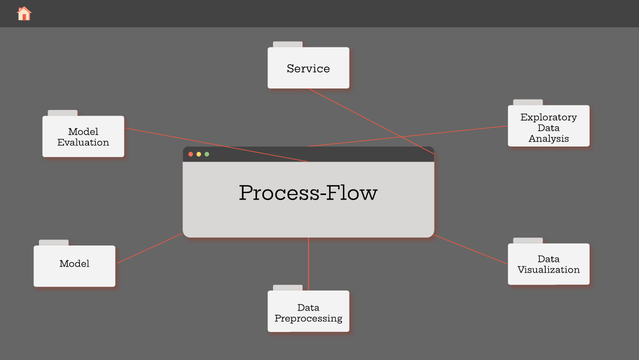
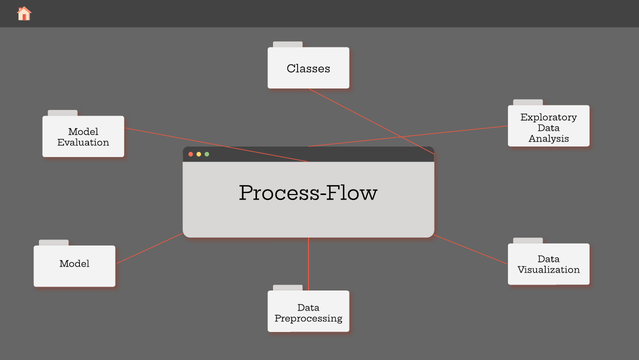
Service: Service -> Classes (309, 69)
